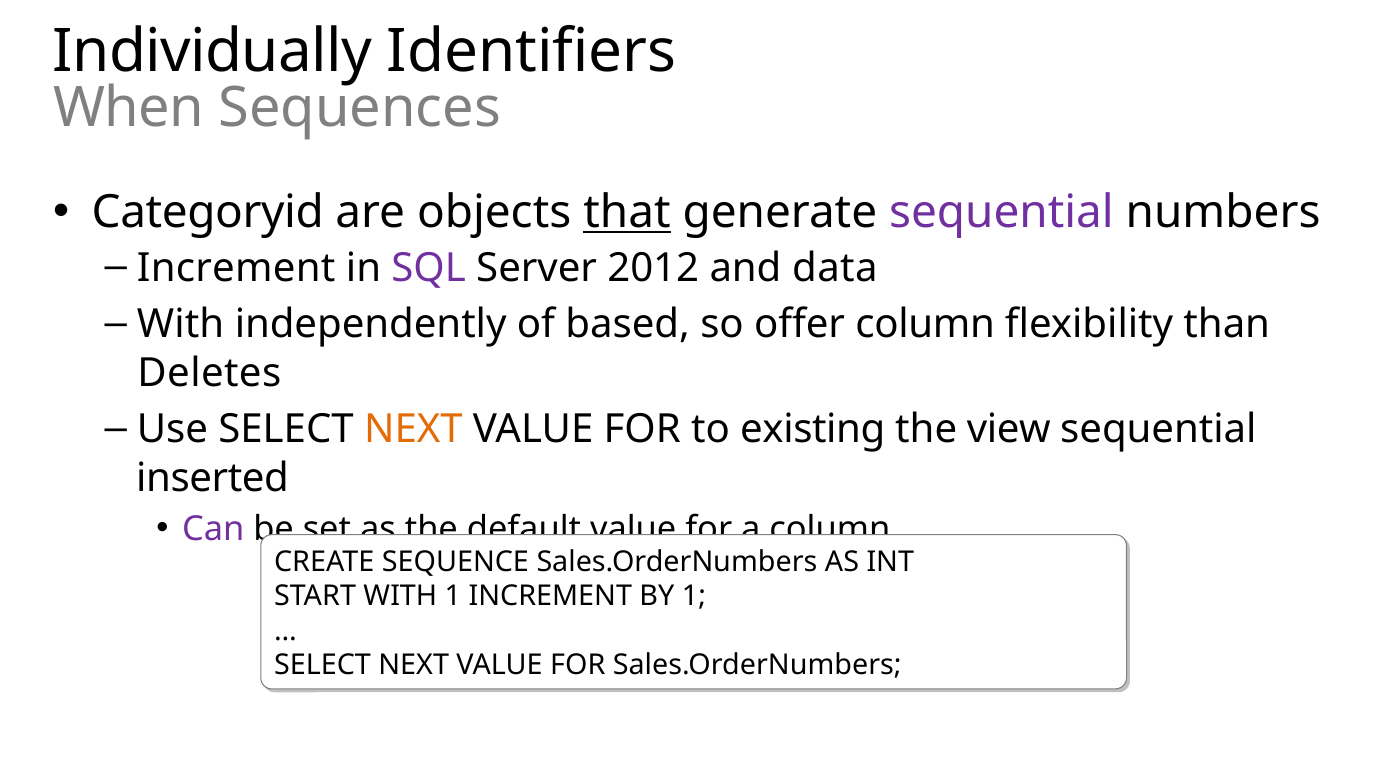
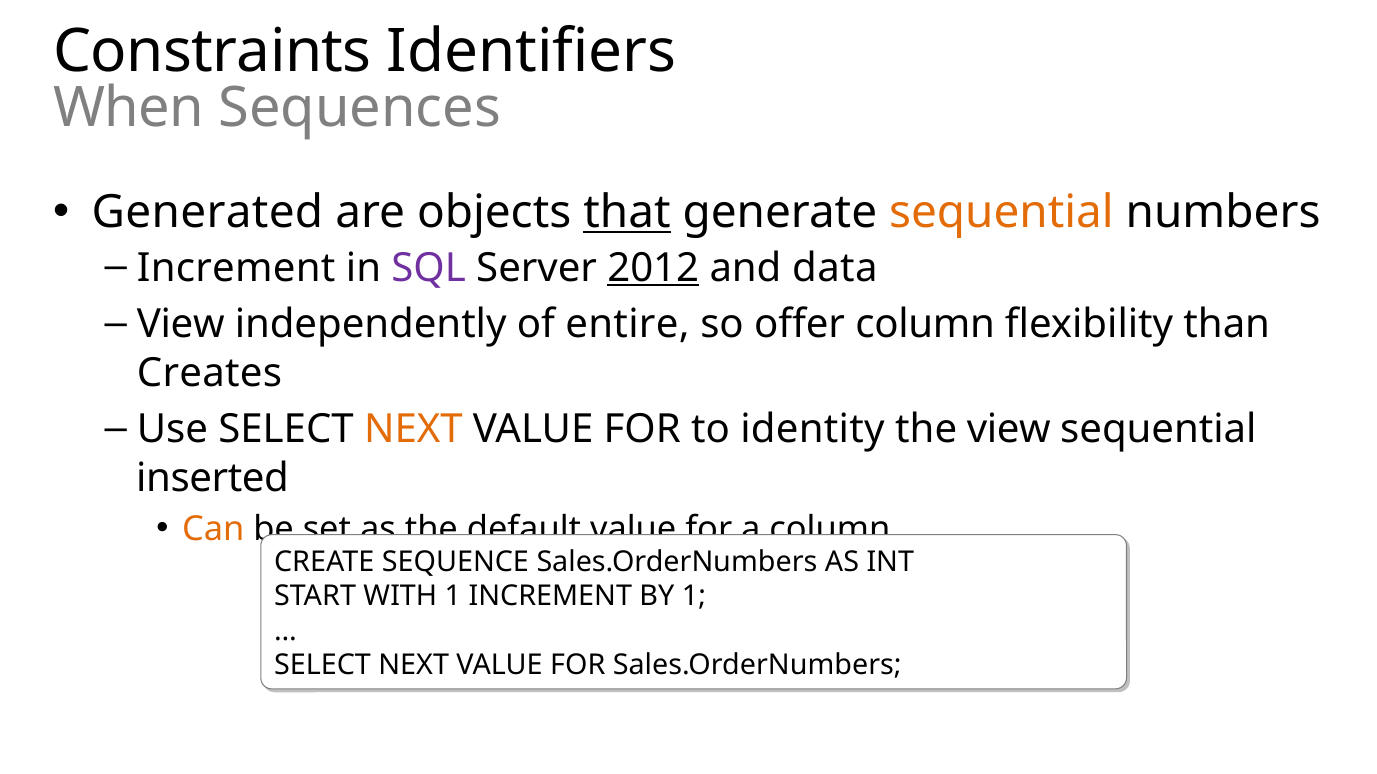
Individually: Individually -> Constraints (212, 52)
Categoryid: Categoryid -> Generated (207, 212)
sequential colour: purple -> orange (1001, 212)
2012 underline: none -> present (653, 268)
With: With -> View (181, 325)
based: based -> entire (627, 325)
Deletes: Deletes -> Creates (209, 373)
existing: existing -> identity (812, 430)
Can colour: purple -> orange (213, 530)
